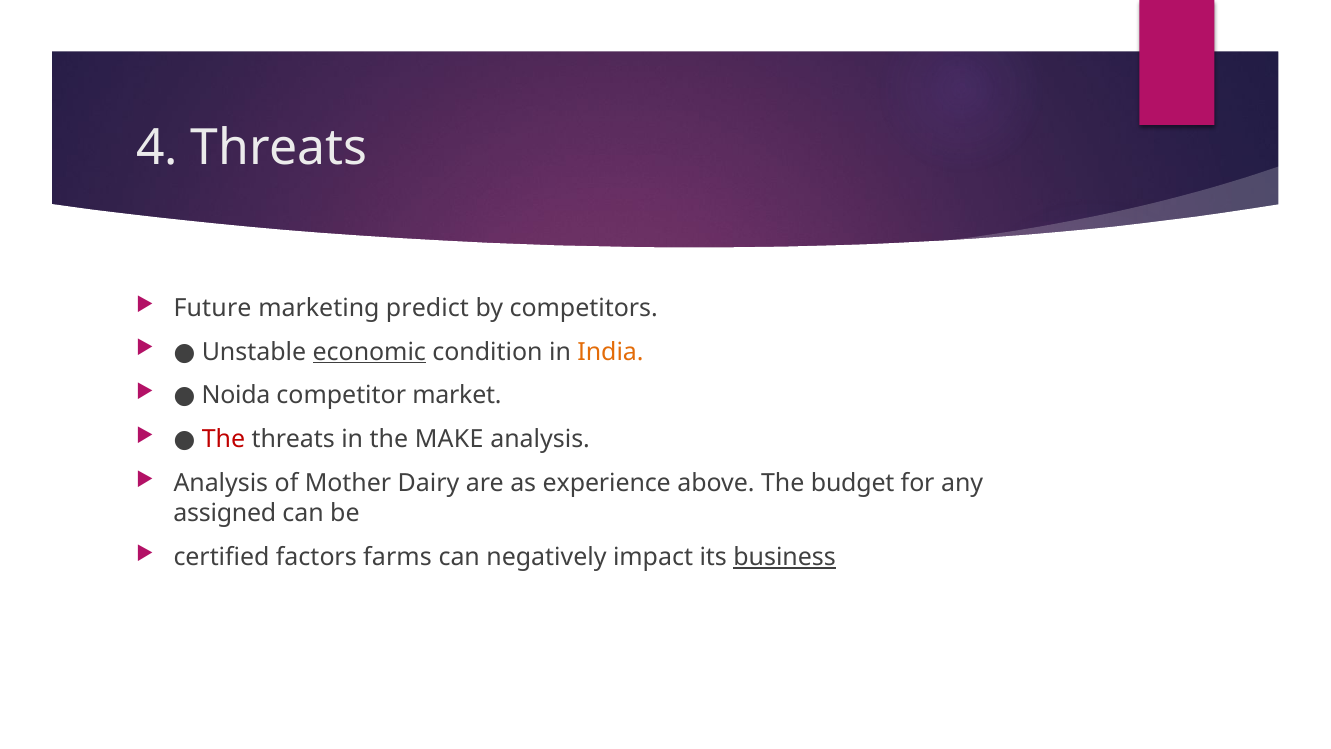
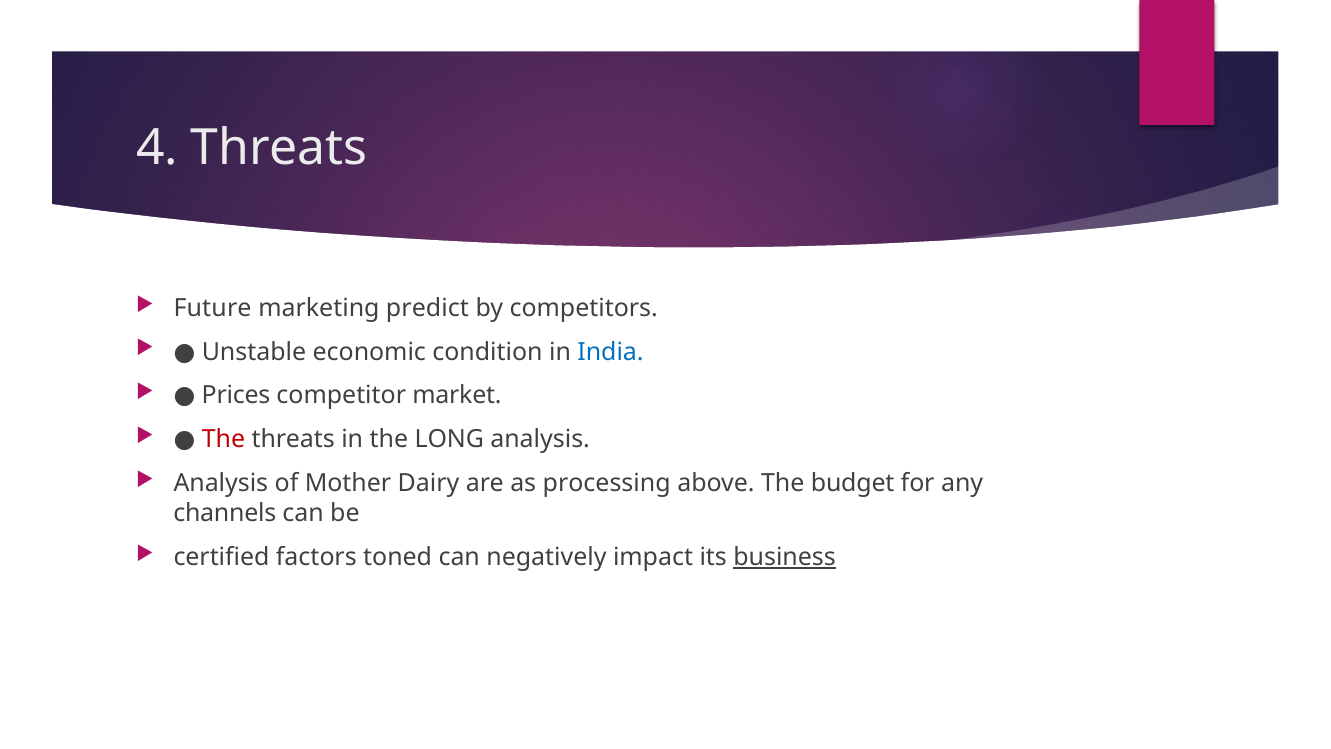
economic underline: present -> none (369, 352)
India colour: orange -> blue (611, 352)
Noida: Noida -> Prices (236, 396)
MAKE: MAKE -> LONG (449, 439)
experience: experience -> processing (607, 483)
assigned: assigned -> channels (225, 513)
farms: farms -> toned (398, 557)
